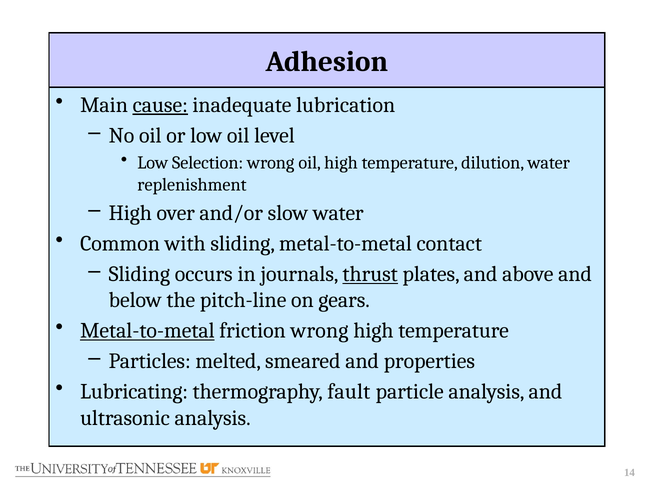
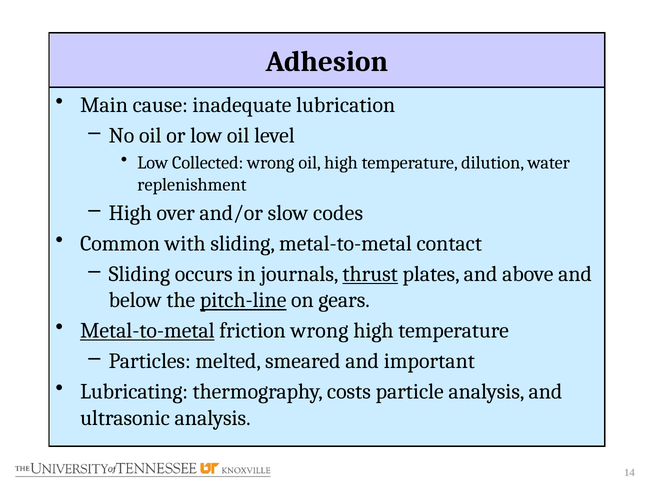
cause underline: present -> none (160, 105)
Selection: Selection -> Collected (208, 163)
slow water: water -> codes (338, 213)
pitch-line underline: none -> present (243, 301)
properties: properties -> important (429, 362)
fault: fault -> costs (349, 392)
